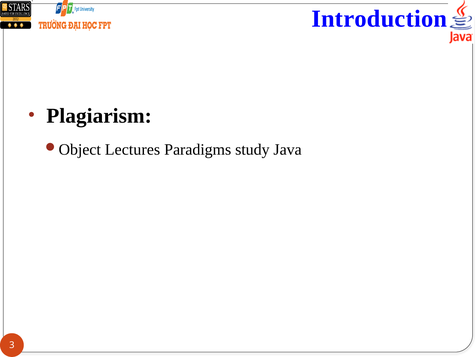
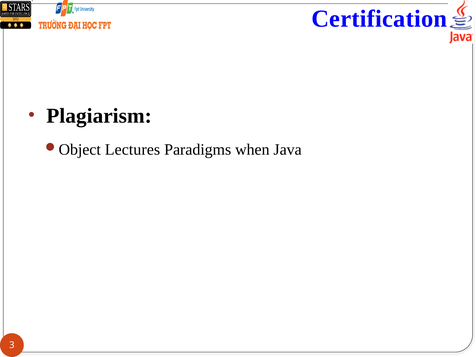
Introduction: Introduction -> Certification (379, 19)
study: study -> when (252, 150)
